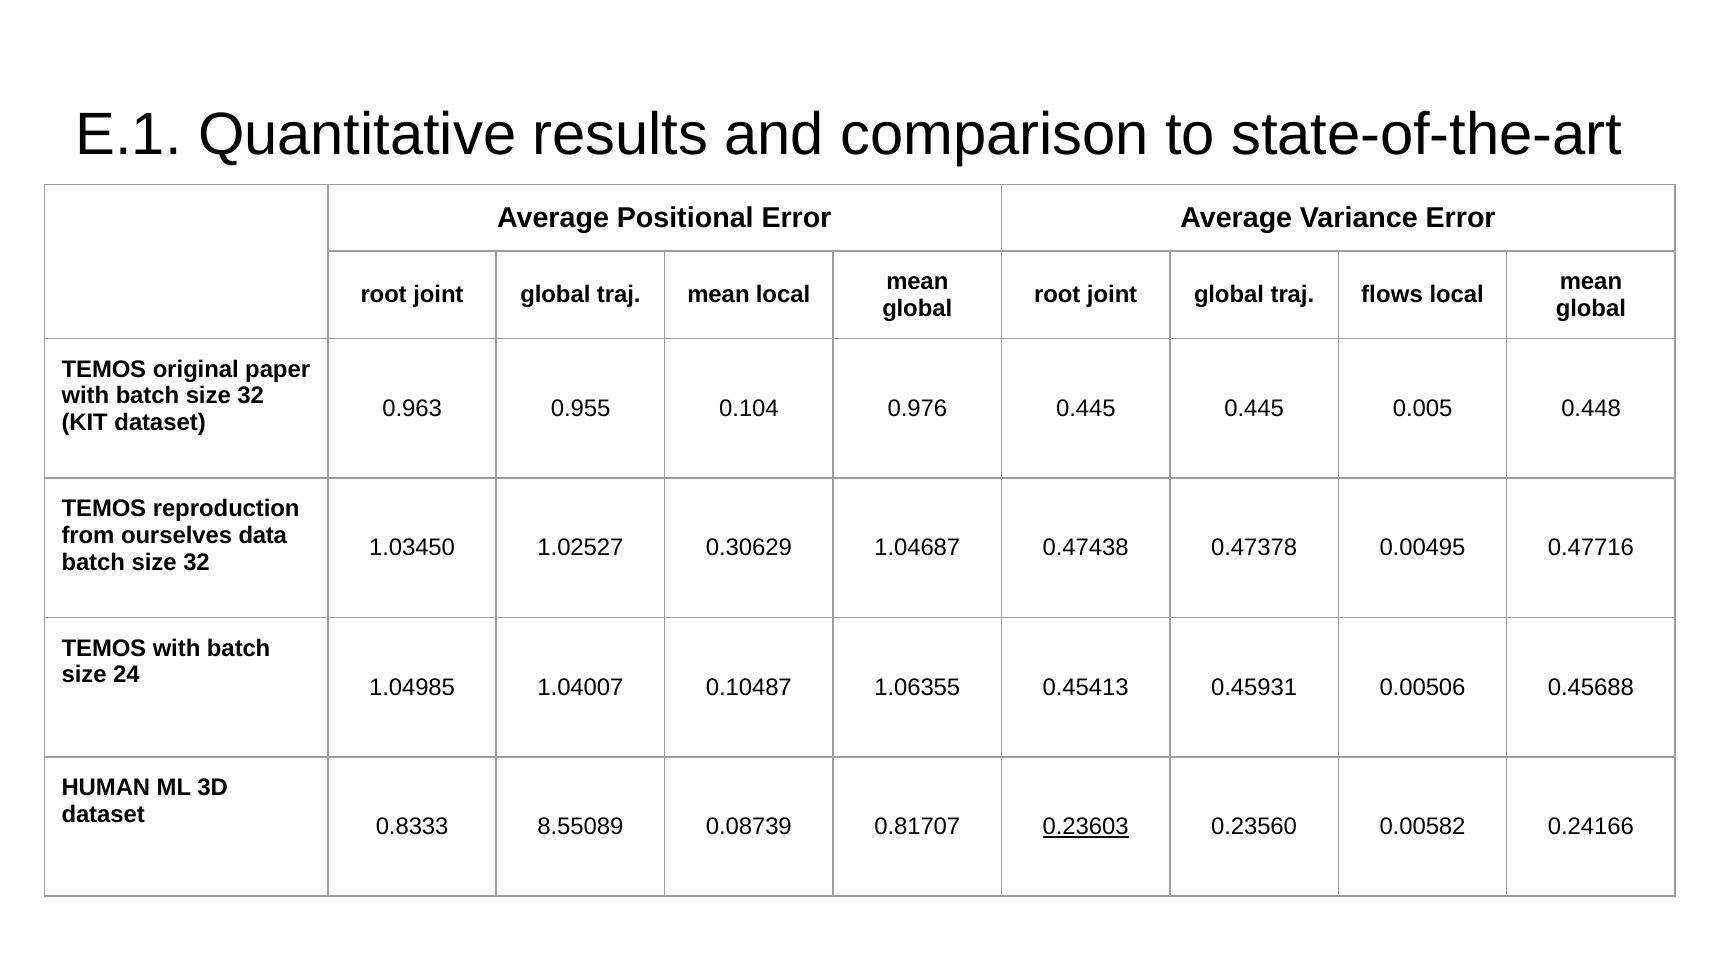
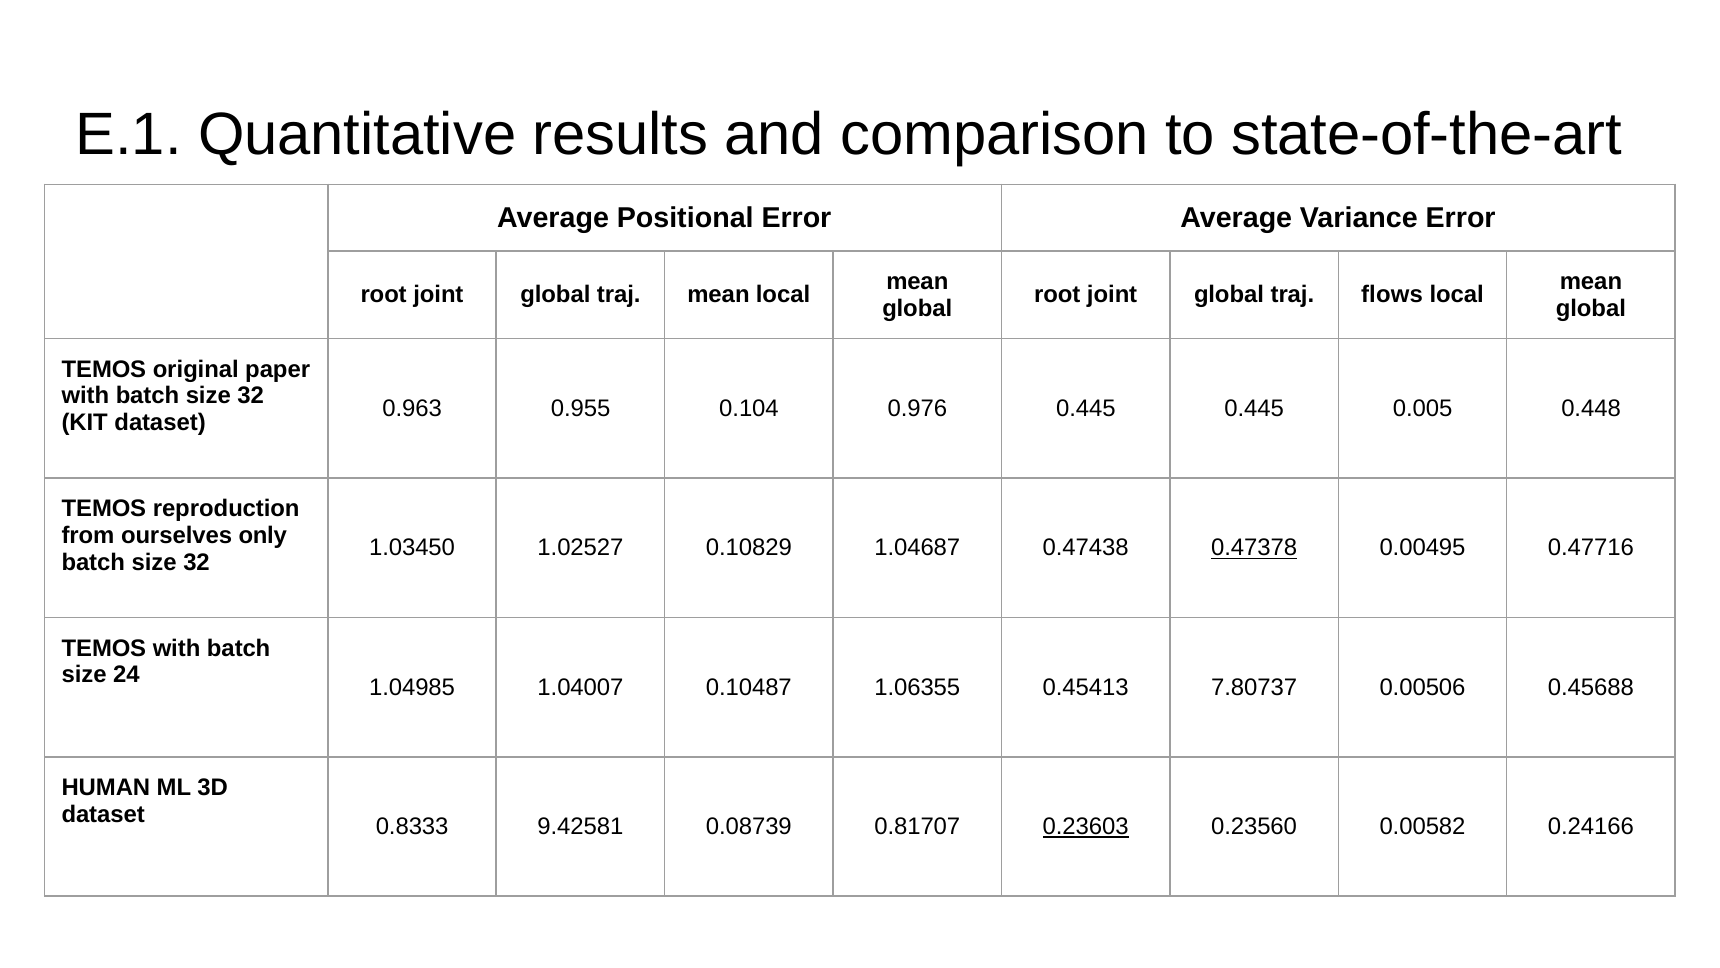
data: data -> only (263, 535)
0.30629: 0.30629 -> 0.10829 (749, 548)
0.47378 underline: none -> present (1254, 548)
0.45931: 0.45931 -> 7.80737 (1254, 687)
8.55089: 8.55089 -> 9.42581 (580, 826)
